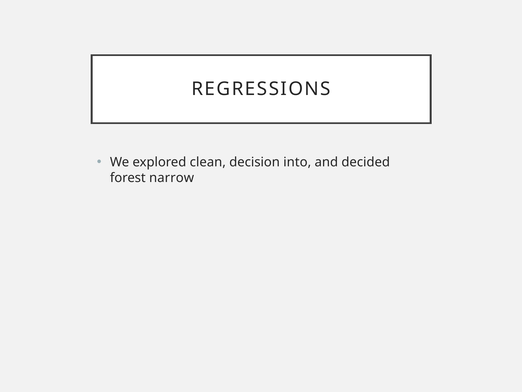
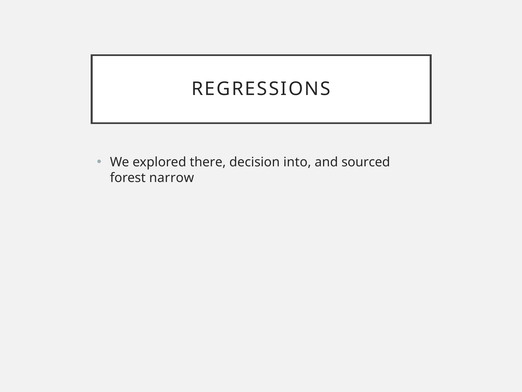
clean: clean -> there (208, 162)
decided: decided -> sourced (366, 162)
